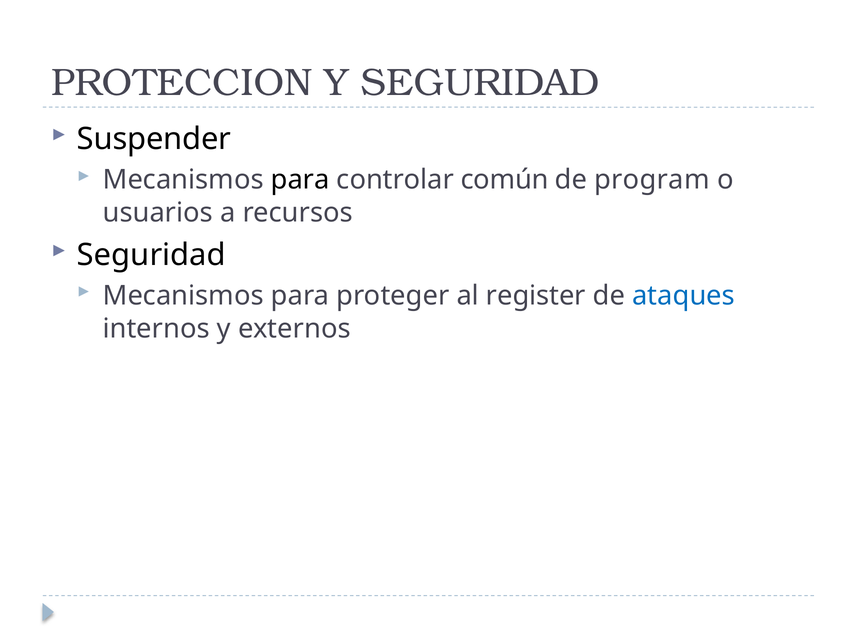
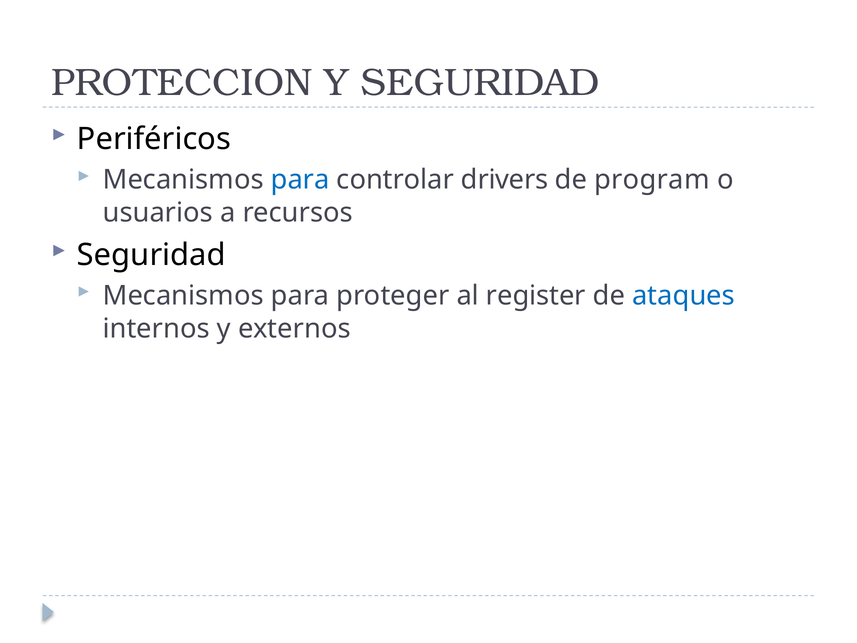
Suspender: Suspender -> Periféricos (154, 139)
para colour: black -> blue (300, 180)
común: común -> drivers (505, 180)
